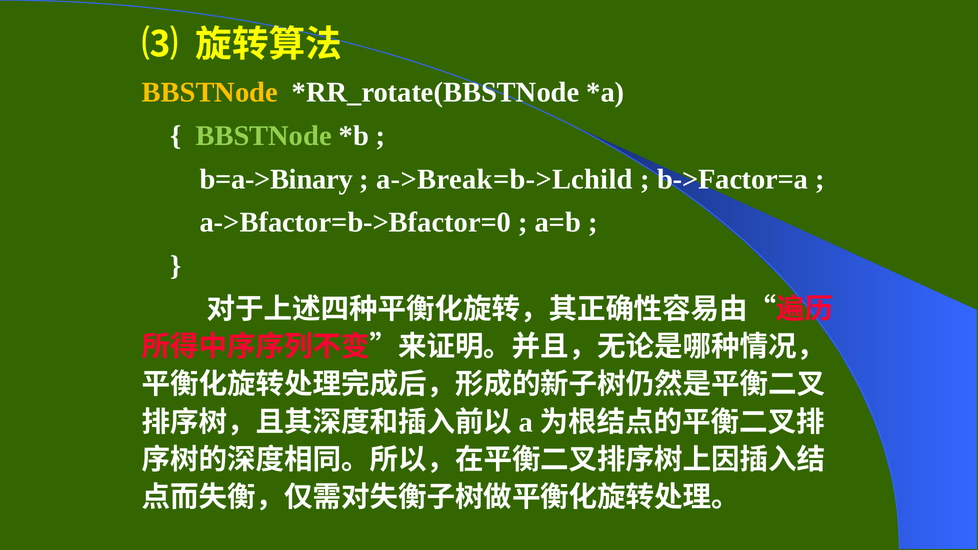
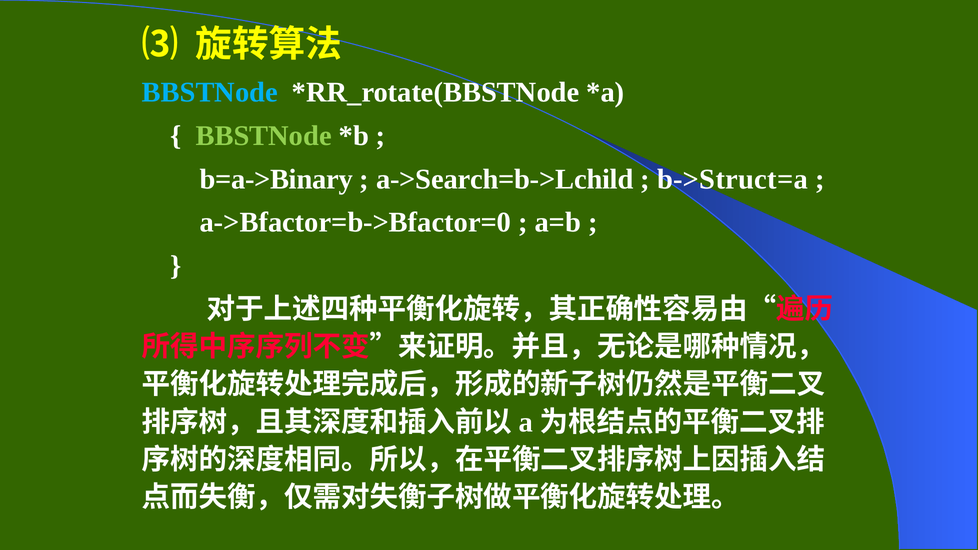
BBSTNode colour: yellow -> light blue (210, 92)
a->Break=b->Lchild: a->Break=b->Lchild -> a->Search=b->Lchild (505, 179)
b->Factor=a: b->Factor=a -> b->Struct=a (732, 179)
